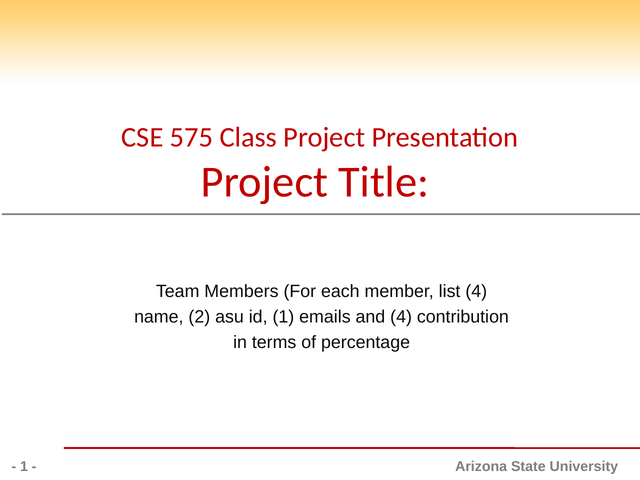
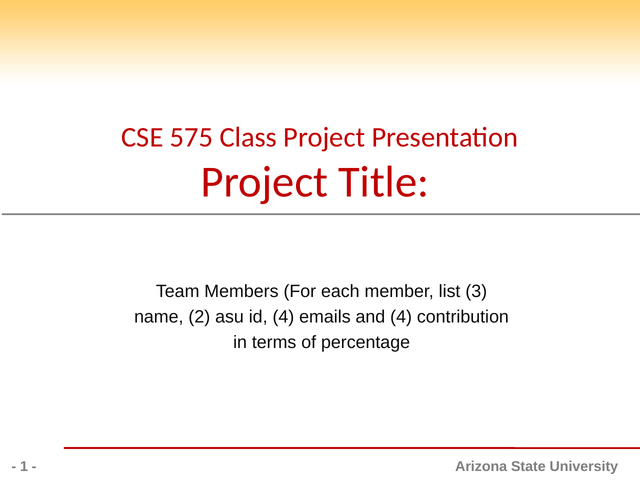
list 4: 4 -> 3 (476, 291)
id 1: 1 -> 4 (283, 317)
